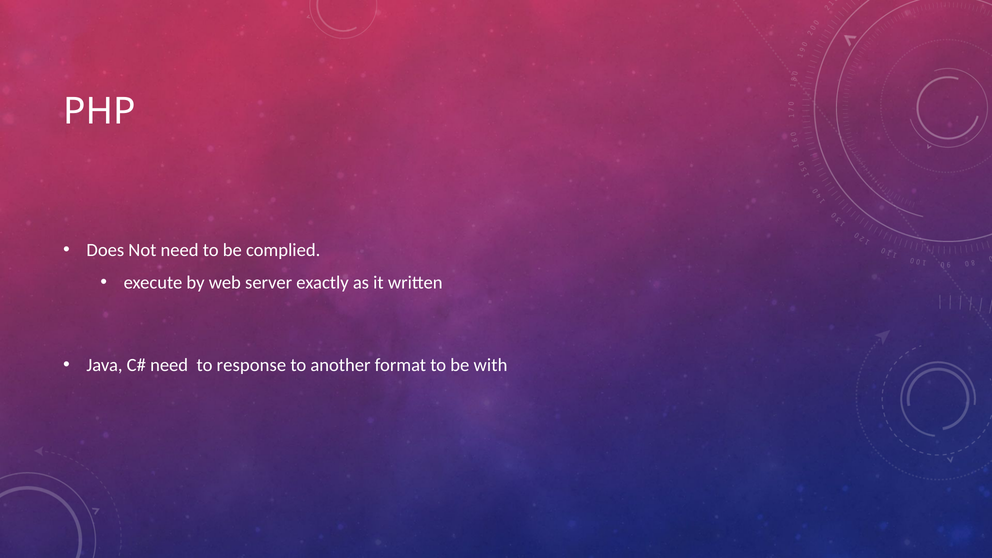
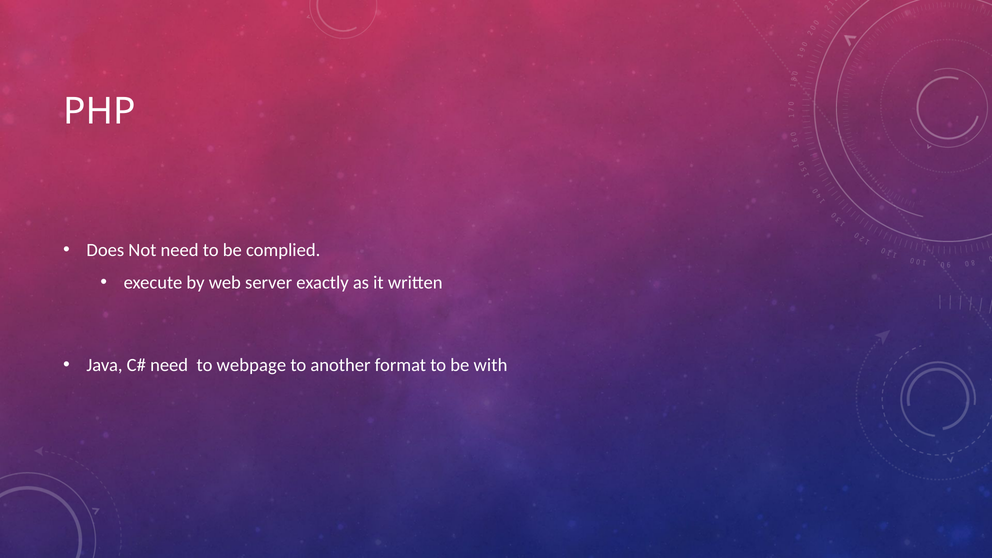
response: response -> webpage (251, 365)
